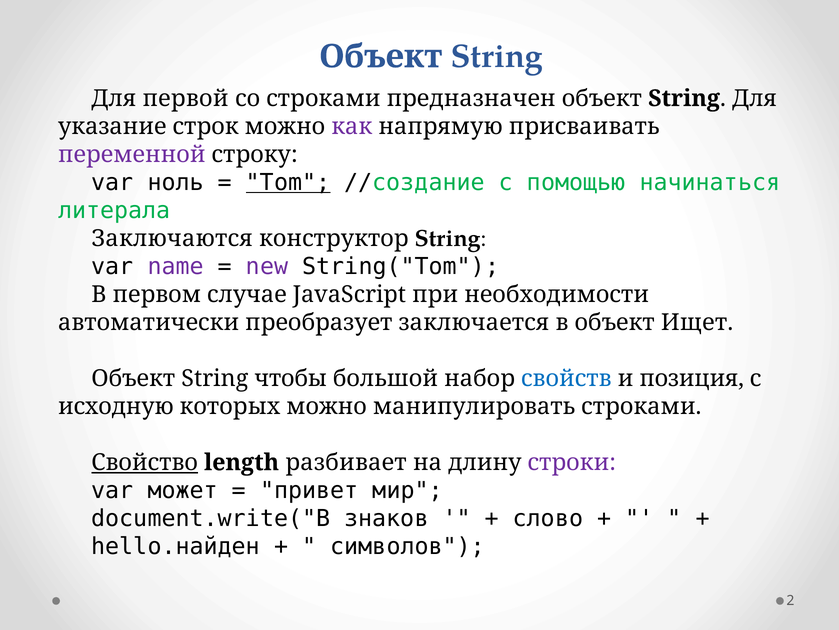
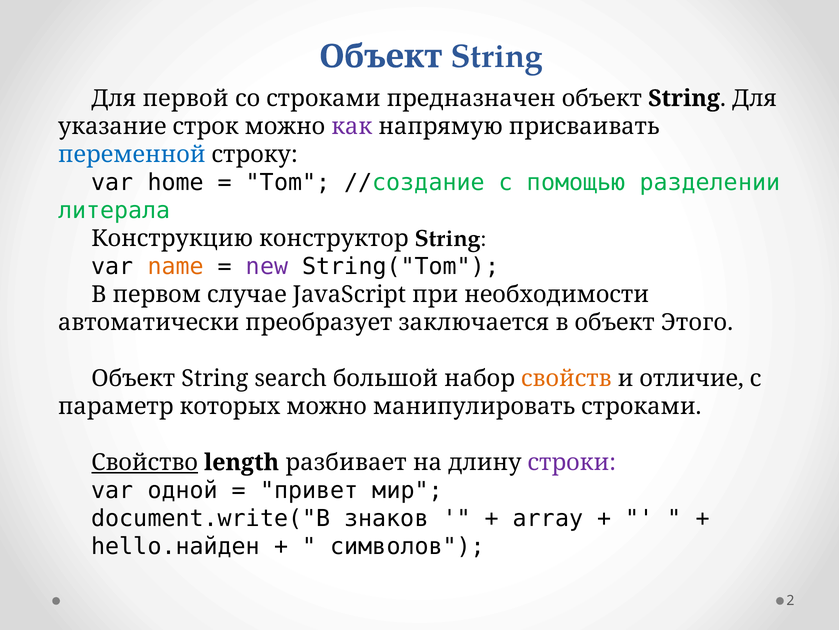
переменной colour: purple -> blue (132, 154)
ноль: ноль -> home (176, 182)
Tom underline: present -> none (288, 182)
начинаться: начинаться -> разделении (710, 182)
Заключаются: Заключаются -> Конструкцию (172, 238)
name colour: purple -> orange (176, 266)
Ищет: Ищет -> Этого (697, 322)
чтобы: чтобы -> search (291, 378)
свойств colour: blue -> orange (566, 378)
позиция: позиция -> отличие (692, 378)
исходную: исходную -> параметр (116, 406)
может: может -> одной (183, 490)
слово: слово -> array (548, 518)
